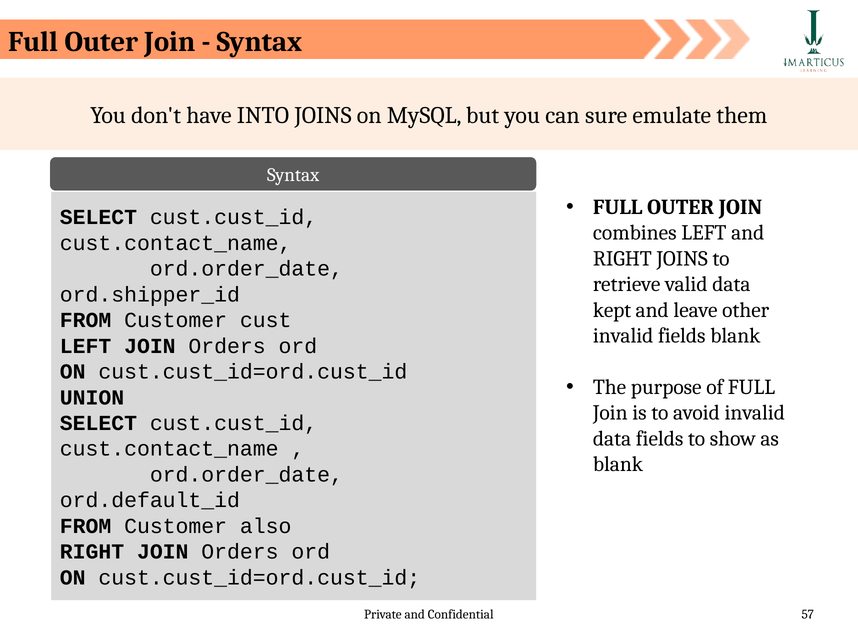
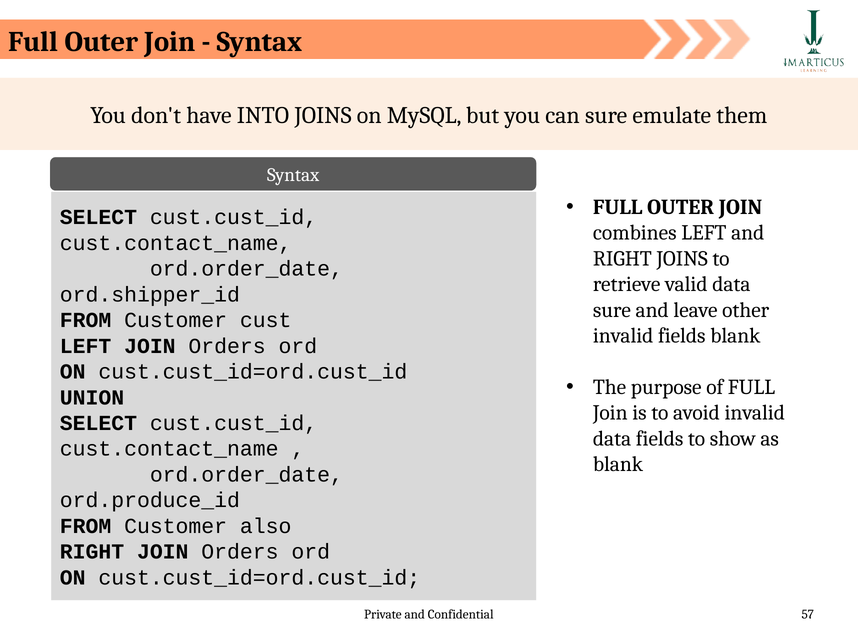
kept: kept -> sure (612, 310)
ord.default_id: ord.default_id -> ord.produce_id (150, 501)
